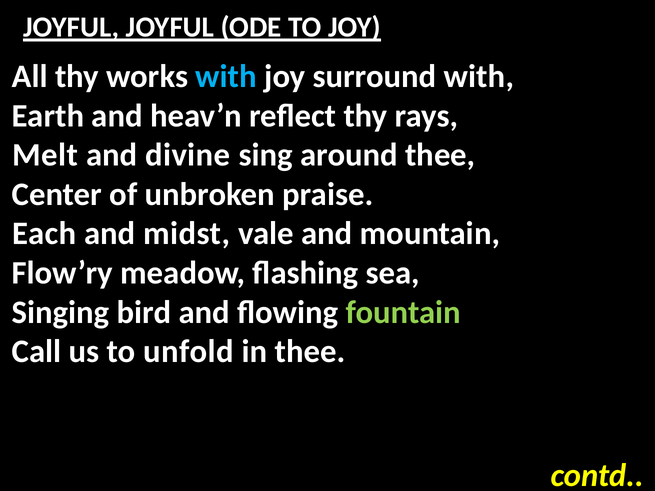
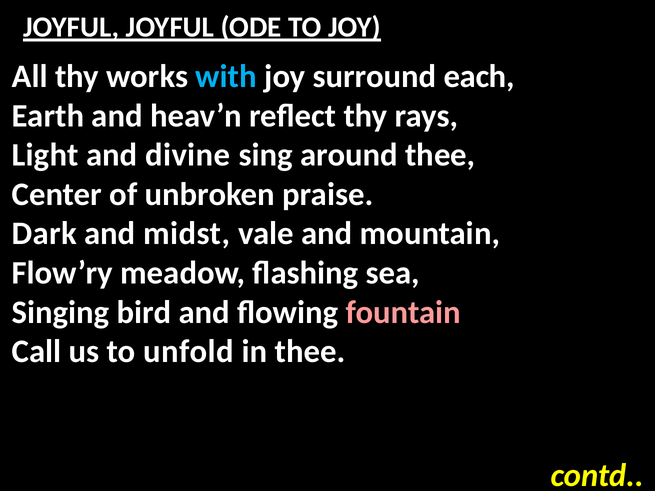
surround with: with -> each (479, 77)
Melt: Melt -> Light (45, 155)
Each: Each -> Dark (44, 234)
fountain colour: light green -> pink (403, 312)
